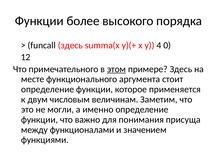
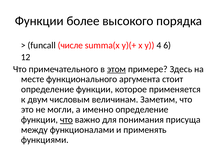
funcall здесь: здесь -> числе (70, 45)
0: 0 -> 6 (167, 45)
что underline: none -> present (66, 119)
значением: значением -> применять (145, 130)
